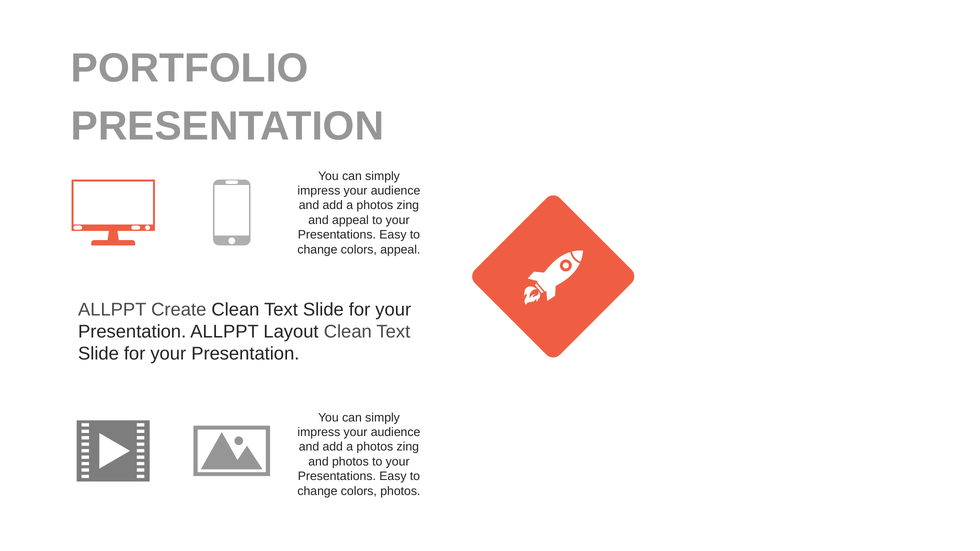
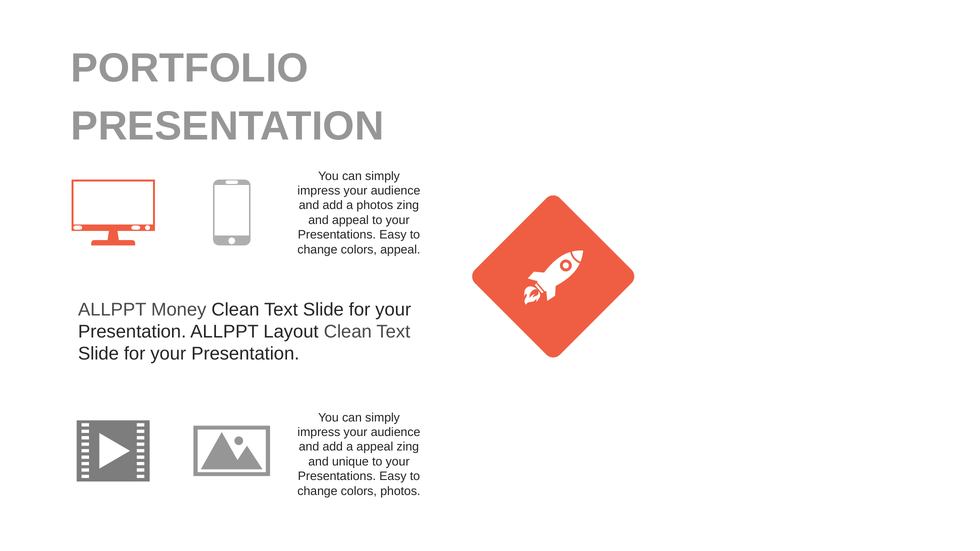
Create: Create -> Money (179, 310)
photos: photos -> appeal (375, 447)
and photos: photos -> unique (350, 462)
